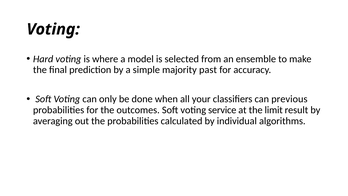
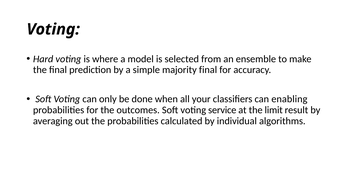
majority past: past -> final (208, 70)
previous: previous -> enabling (289, 99)
